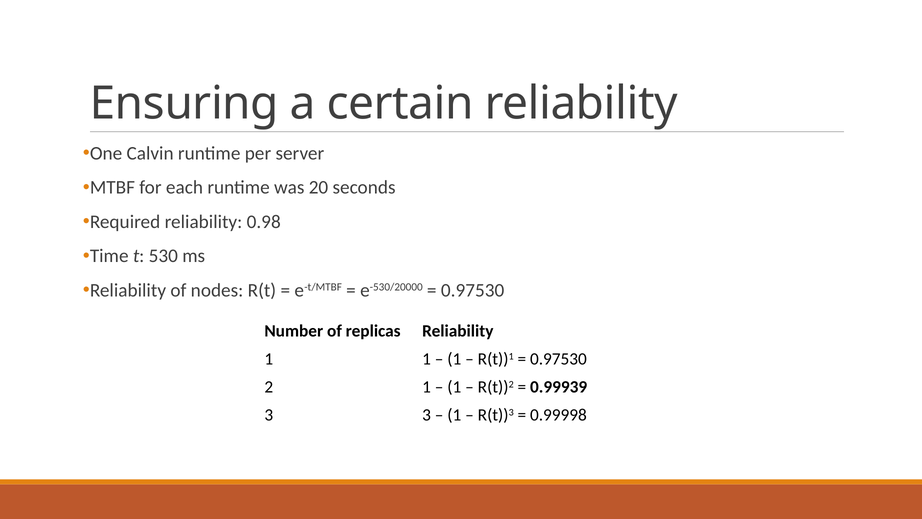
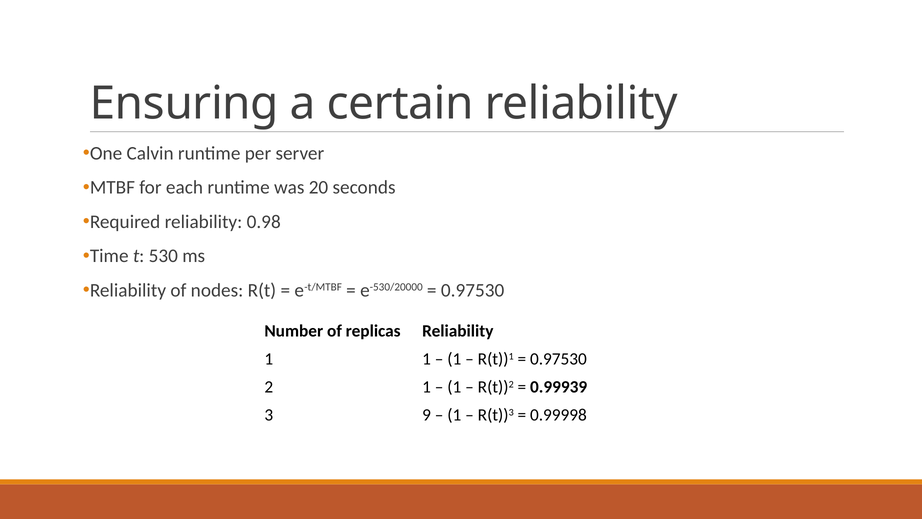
3 3: 3 -> 9 (427, 415)
